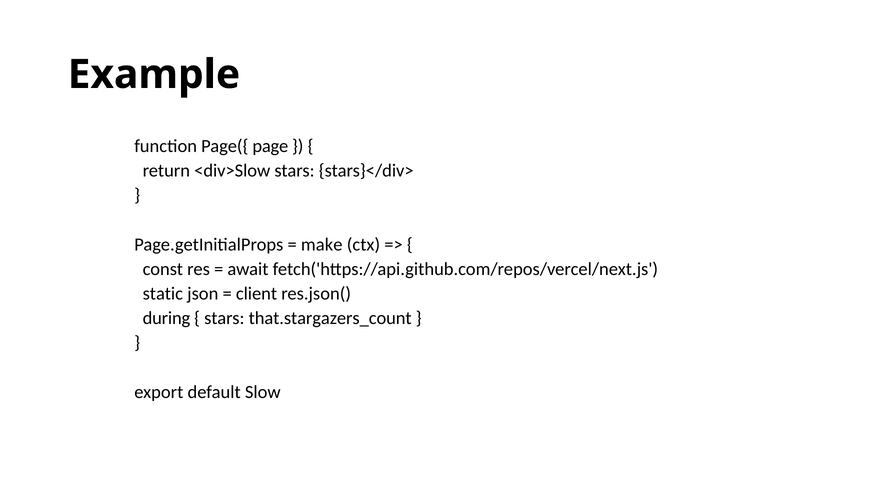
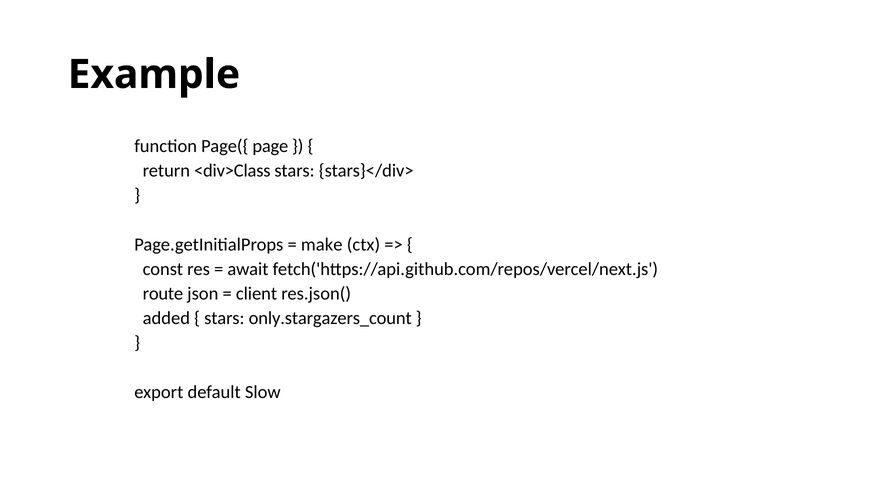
<div>Slow: <div>Slow -> <div>Class (232, 171)
static: static -> route (163, 294)
during: during -> added (166, 319)
that.stargazers_count: that.stargazers_count -> only.stargazers_count (330, 319)
